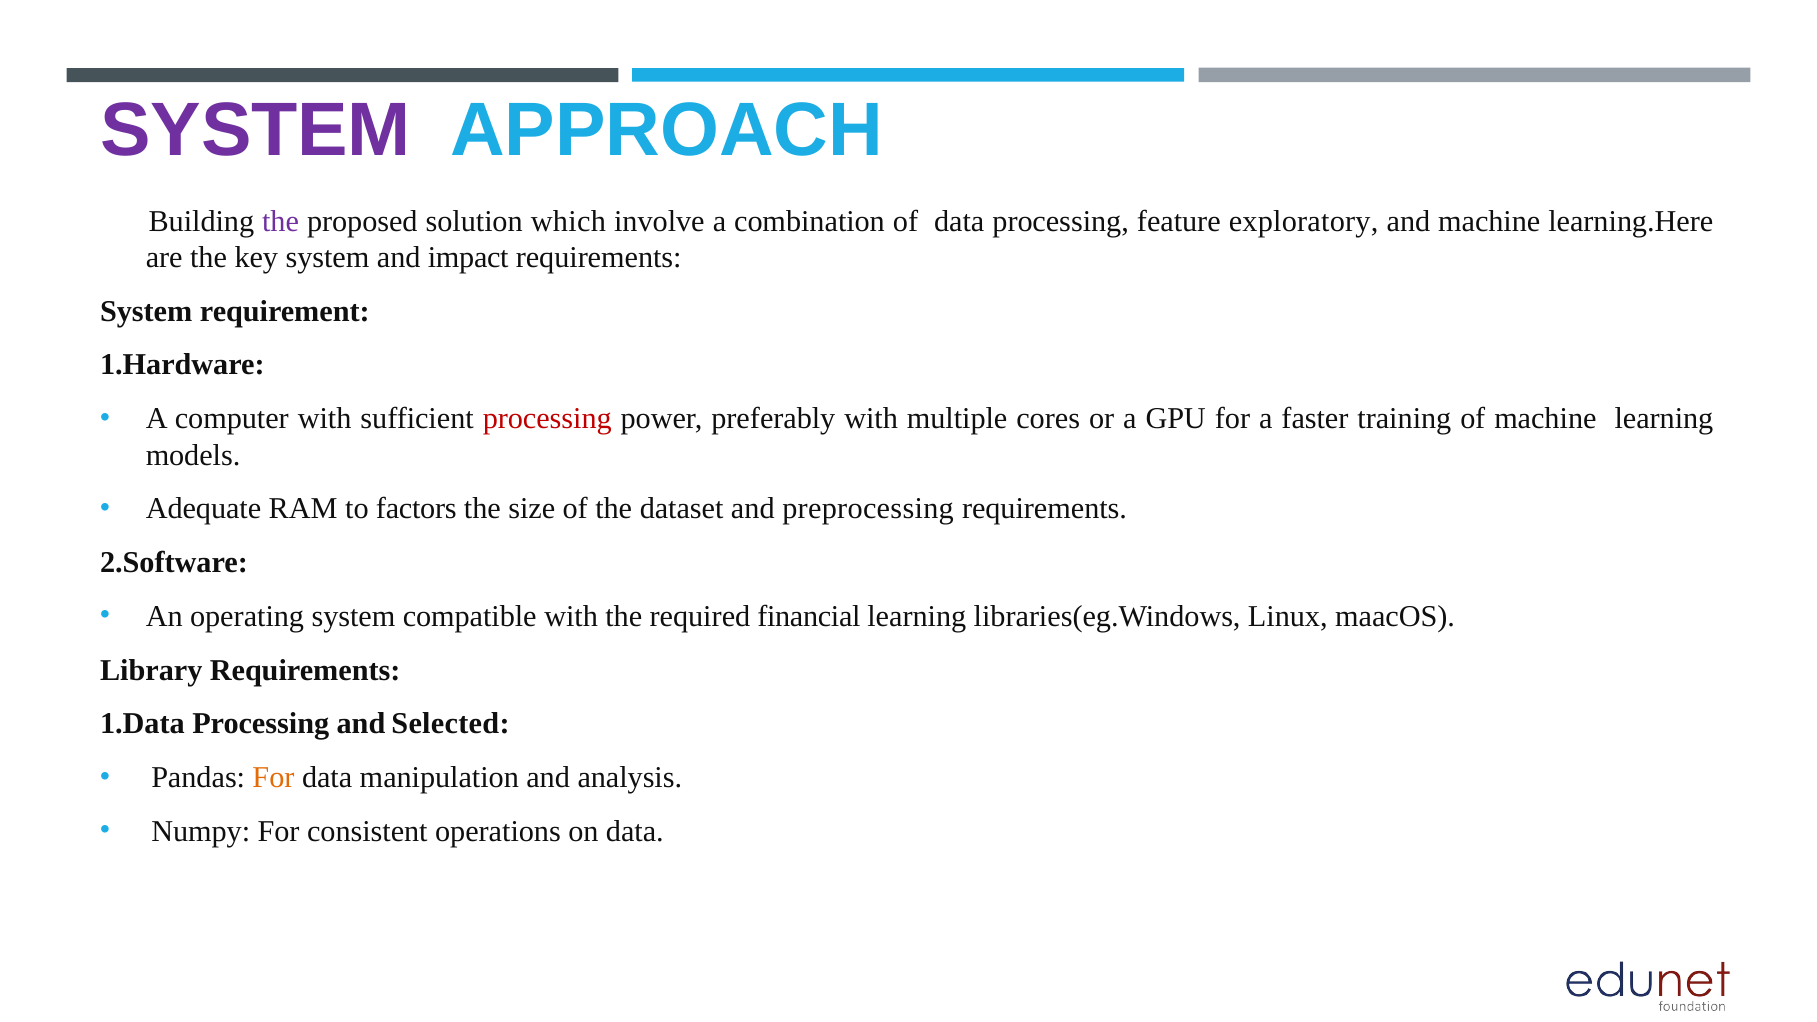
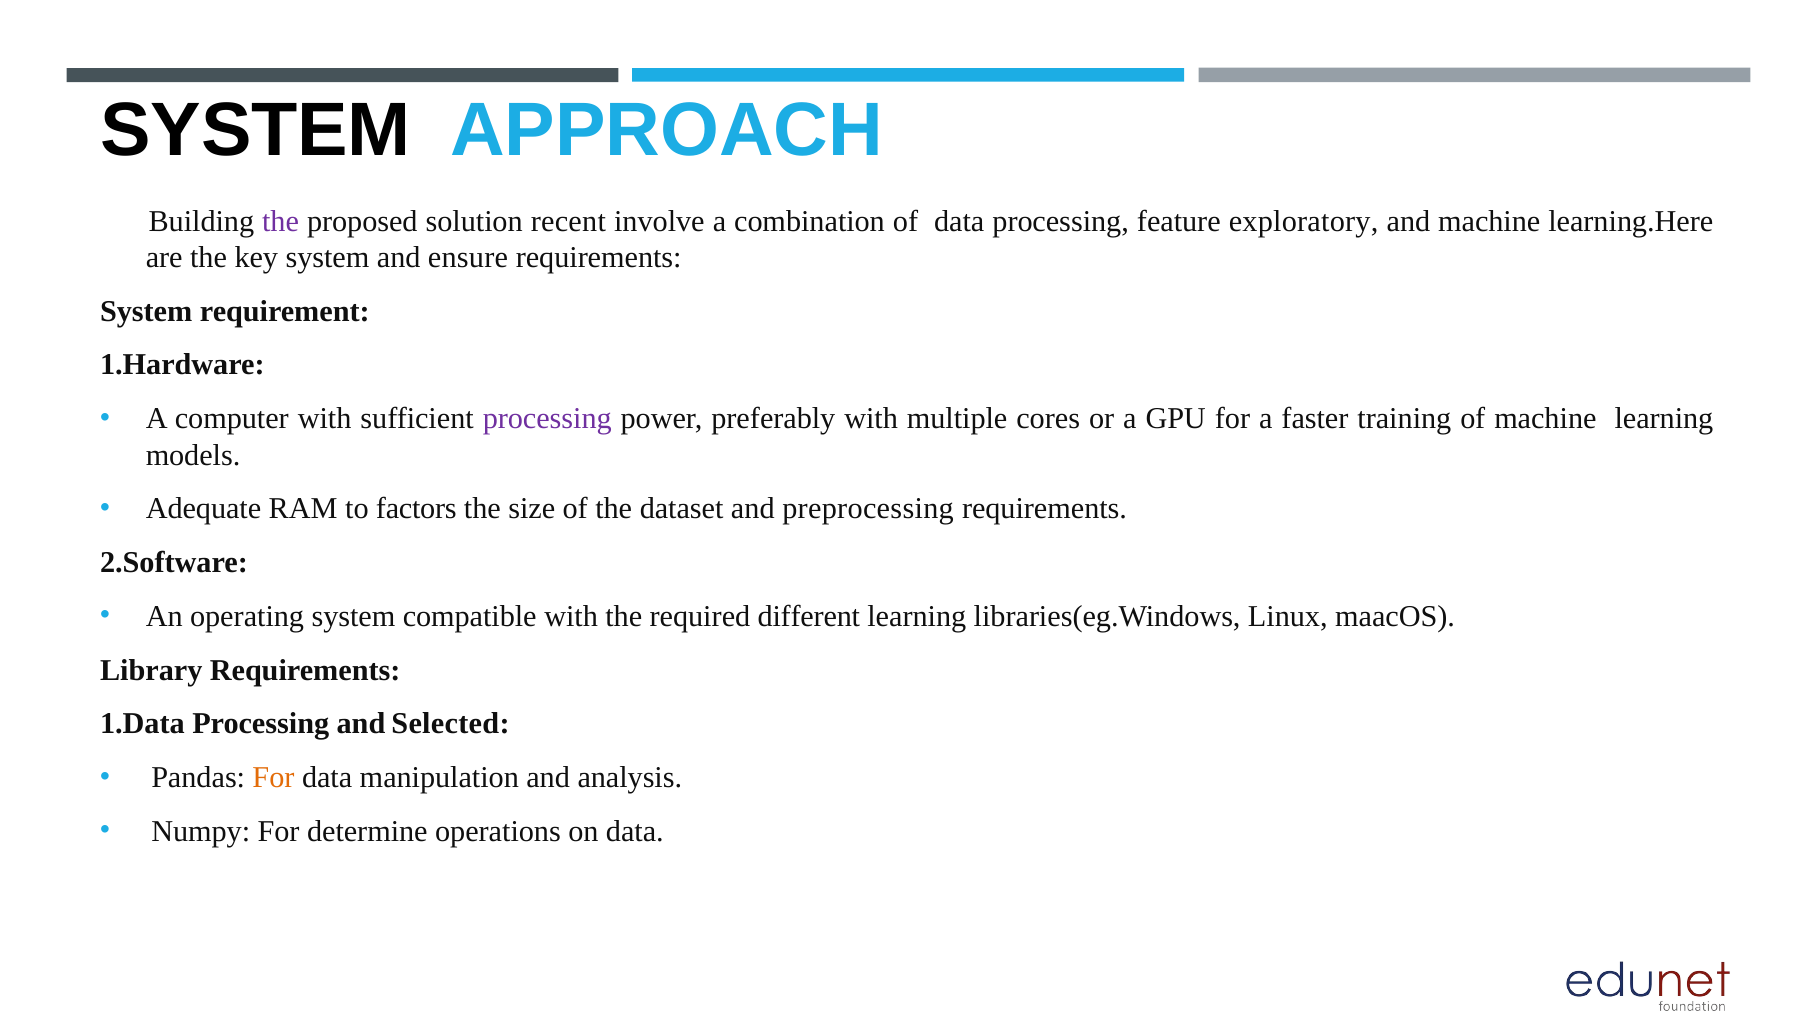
SYSTEM colour: purple -> black (256, 131)
which: which -> recent (568, 221)
impact: impact -> ensure (468, 257)
processing colour: red -> purple (547, 419)
financial: financial -> different (809, 616)
consistent: consistent -> determine (367, 831)
